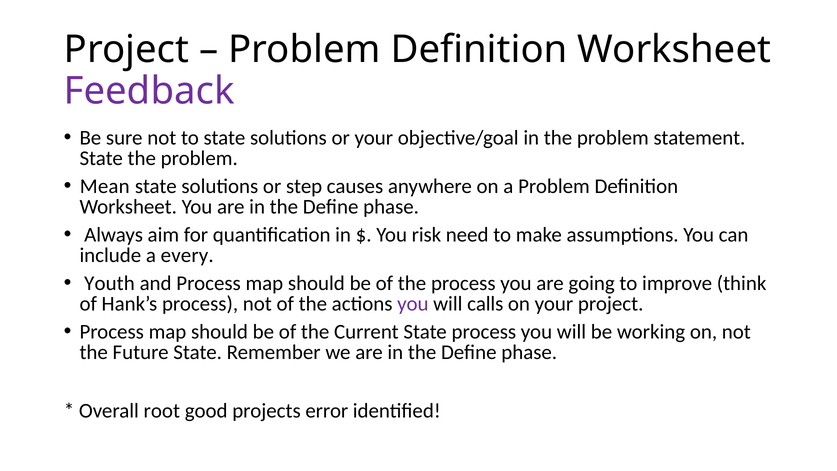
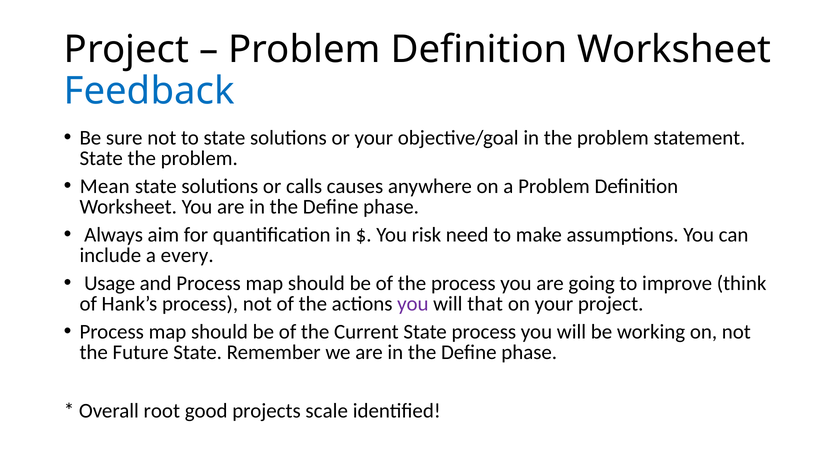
Feedback colour: purple -> blue (149, 91)
step: step -> calls (304, 186)
Youth: Youth -> Usage (110, 283)
calls: calls -> that (485, 304)
error: error -> scale (327, 411)
